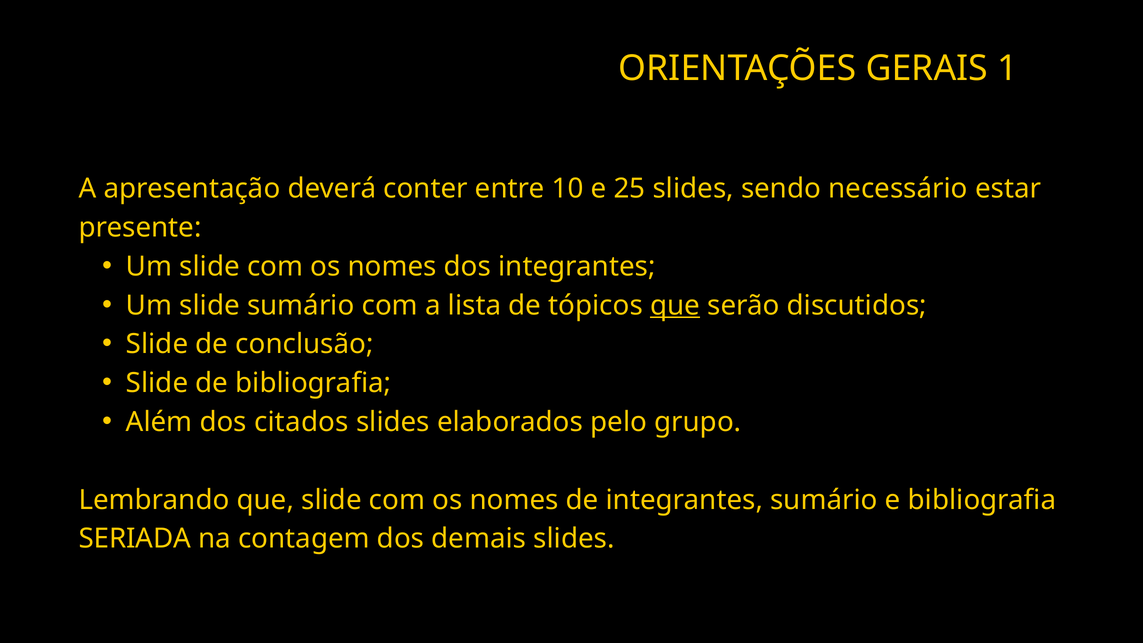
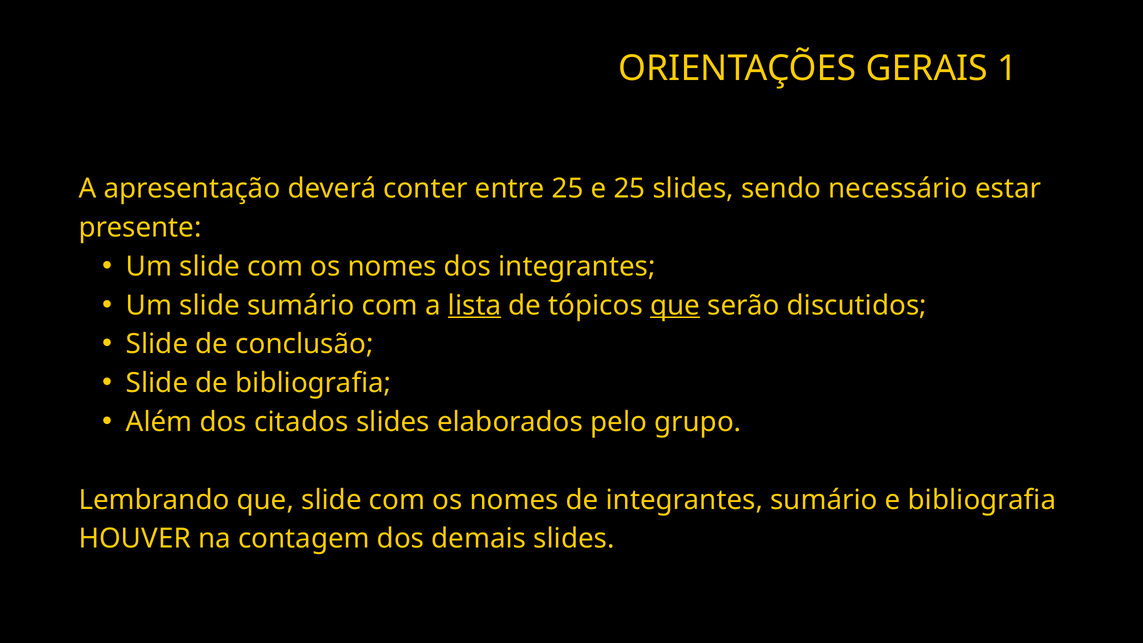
entre 10: 10 -> 25 (568, 189)
lista underline: none -> present (475, 305)
SERIADA: SERIADA -> HOUVER (135, 539)
